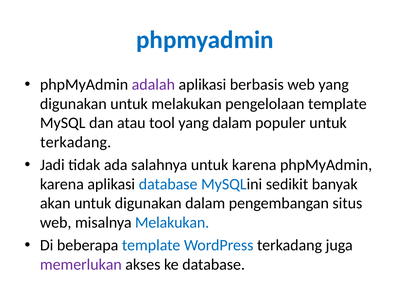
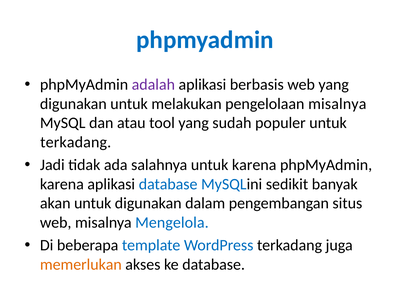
pengelolaan template: template -> misalnya (337, 104)
yang dalam: dalam -> sudah (232, 123)
misalnya Melakukan: Melakukan -> Mengelola (172, 222)
memerlukan colour: purple -> orange (81, 264)
